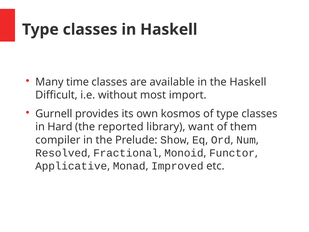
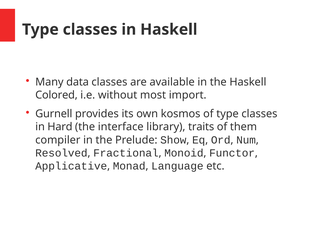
time: time -> data (78, 82)
Difficult: Difficult -> Colored (56, 95)
reported: reported -> interface (121, 127)
want: want -> traits (201, 127)
Improved: Improved -> Language (177, 166)
